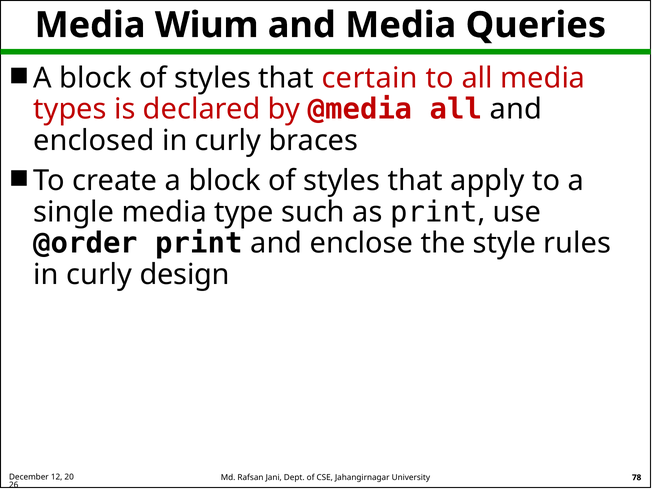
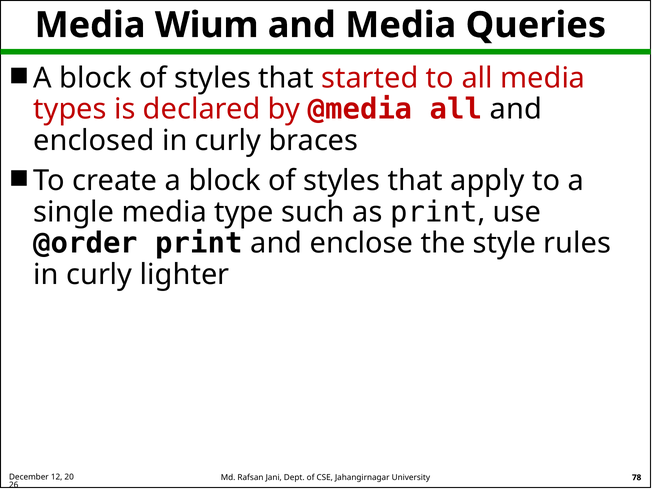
certain: certain -> started (370, 78)
design: design -> lighter (185, 275)
